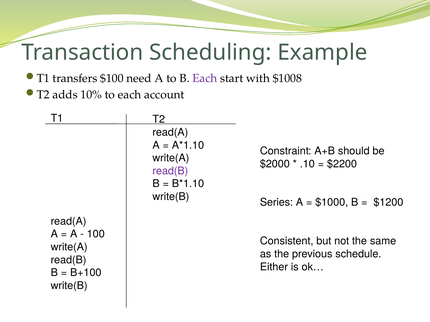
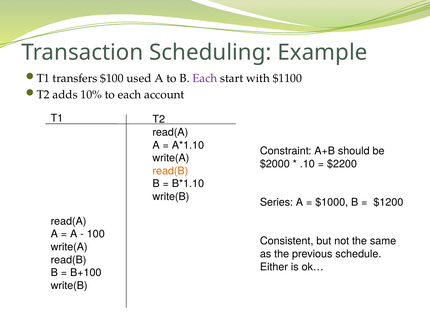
need: need -> used (139, 79)
$1008: $1008 -> $1100 (287, 79)
read(B colour: purple -> orange (170, 171)
